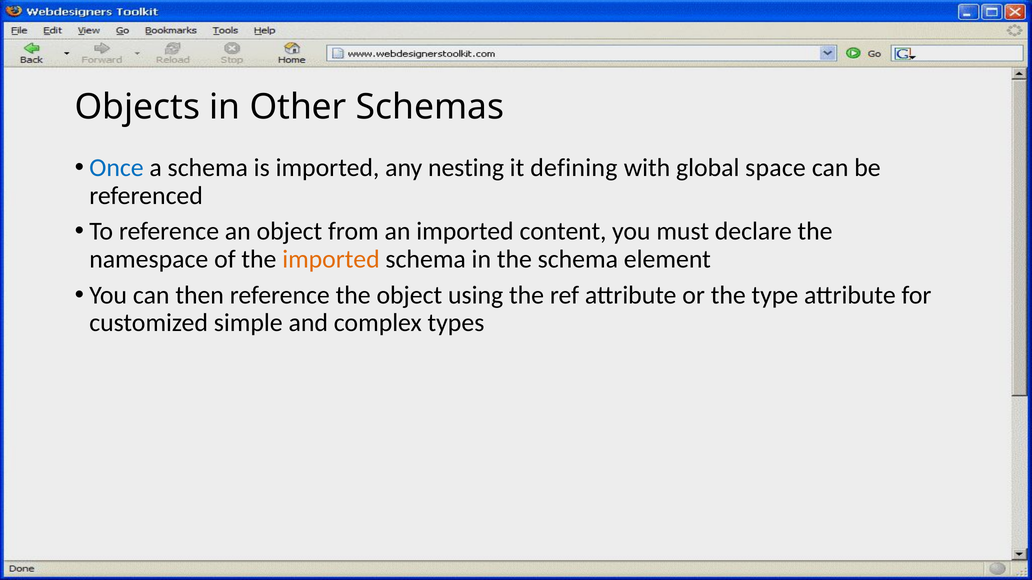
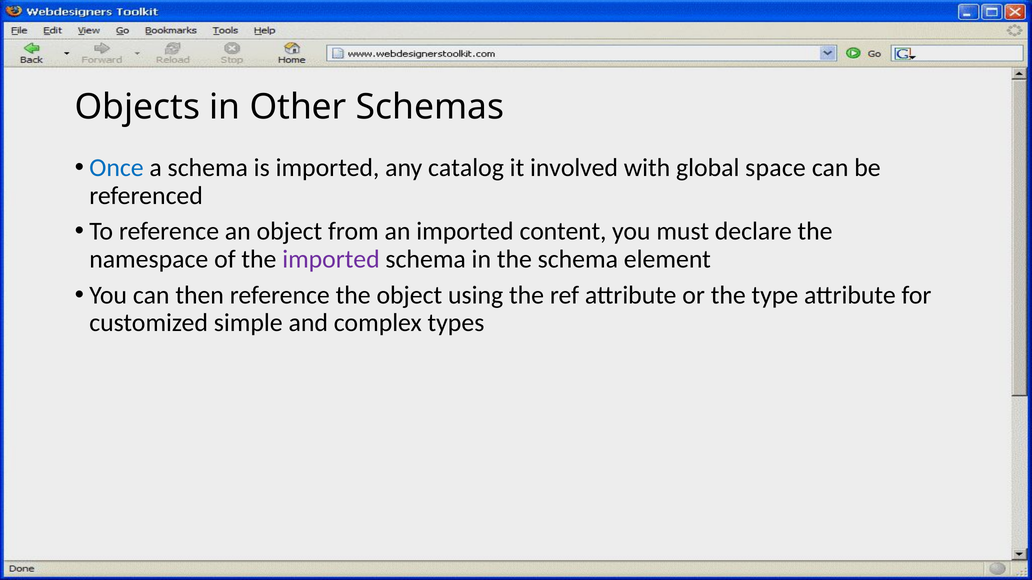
nesting: nesting -> catalog (466, 168)
defining: defining -> involved (574, 168)
imported colour: orange -> purple (331, 259)
